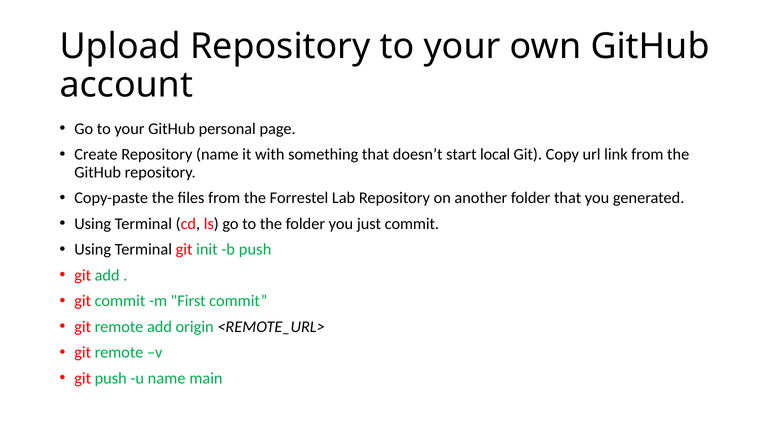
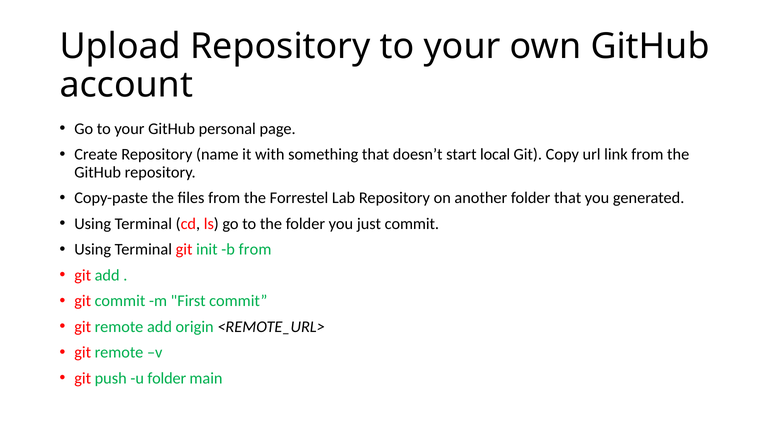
b push: push -> from (255, 249)
u name: name -> folder (167, 378)
